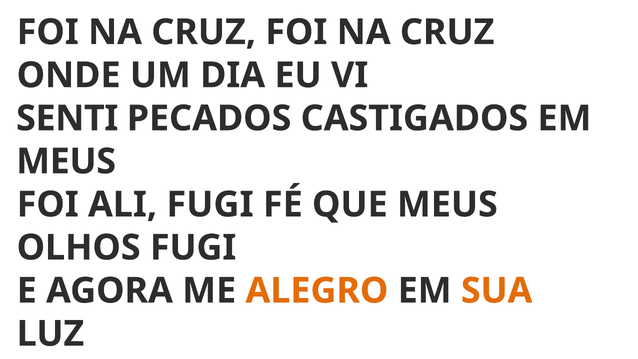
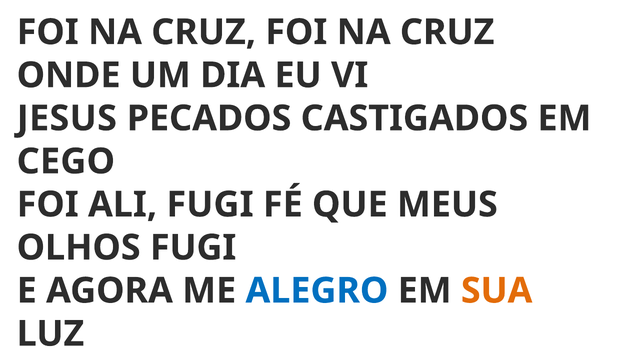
SENTI: SENTI -> JESUS (67, 118)
MEUS: MEUS -> CEGO (66, 161)
ALEGRO colour: orange -> blue (317, 291)
